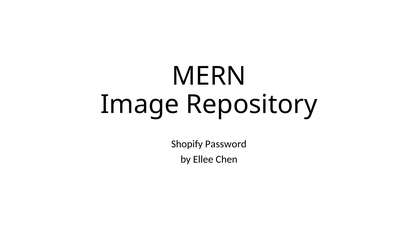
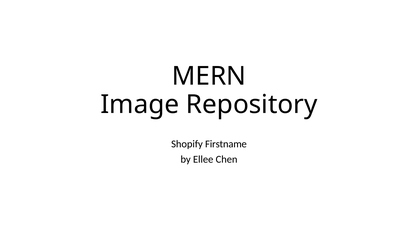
Password: Password -> Firstname (226, 144)
